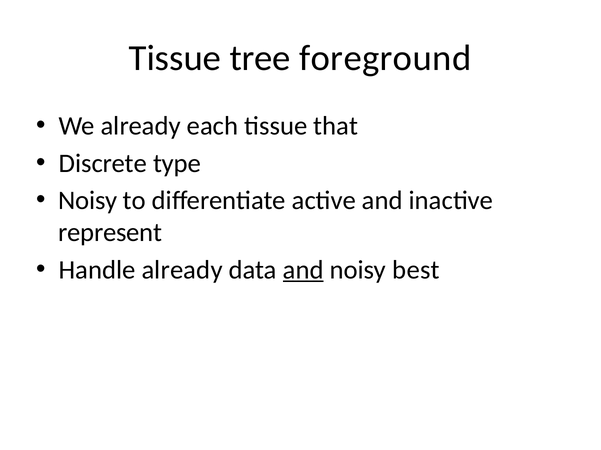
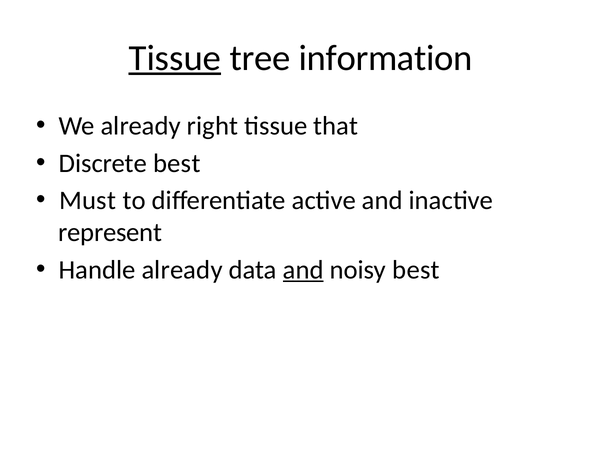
Tissue underline: none -> present (175, 58)
foreground: foreground -> information (386, 58)
each: each -> right (212, 126)
Discrete type: type -> best (177, 163)
Noisy: Noisy -> Must (88, 201)
